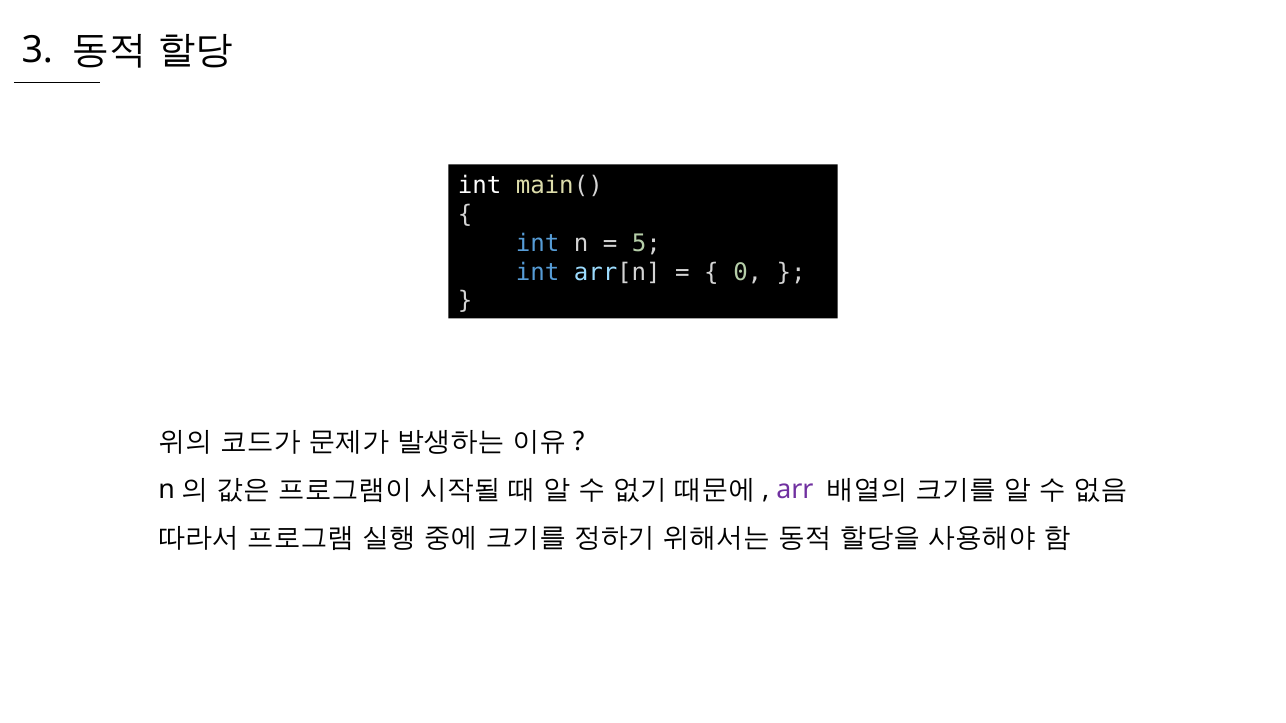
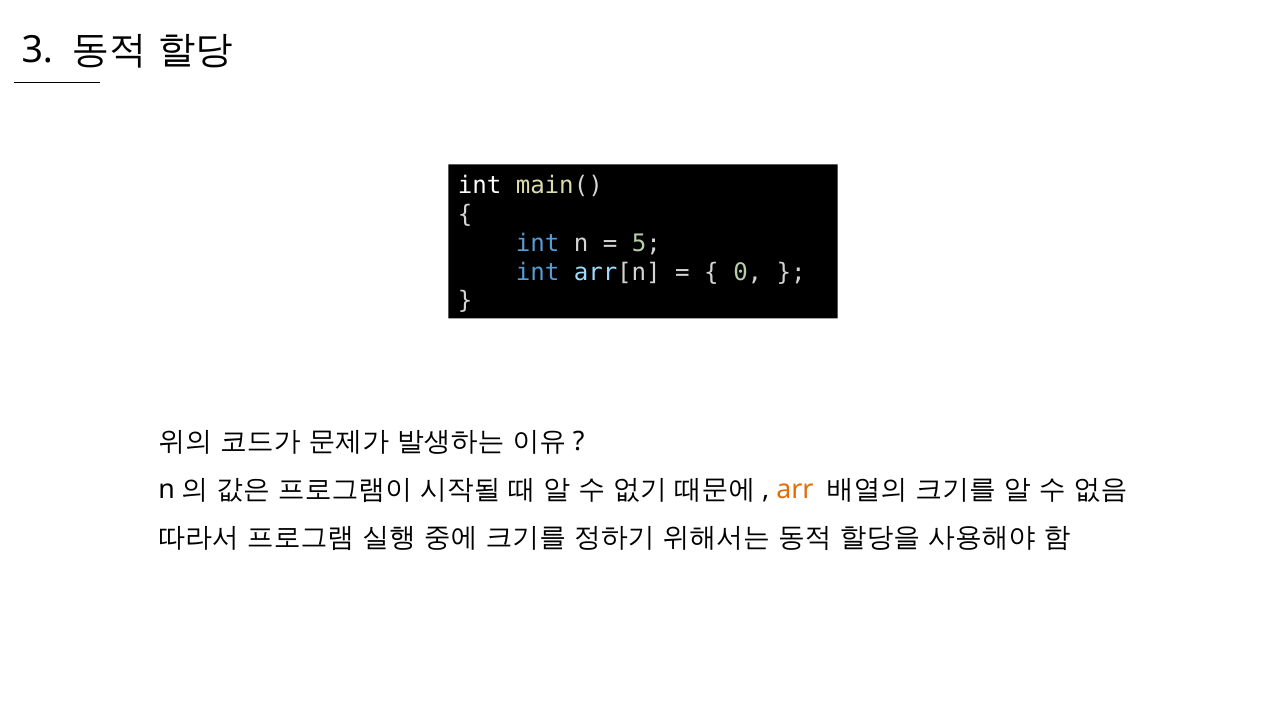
arr colour: purple -> orange (795, 490)
